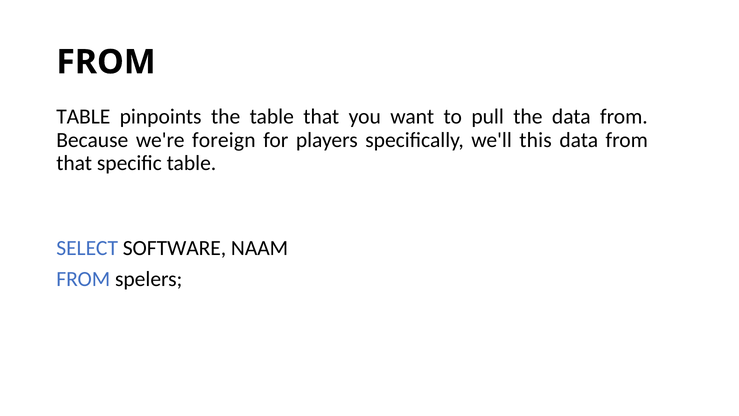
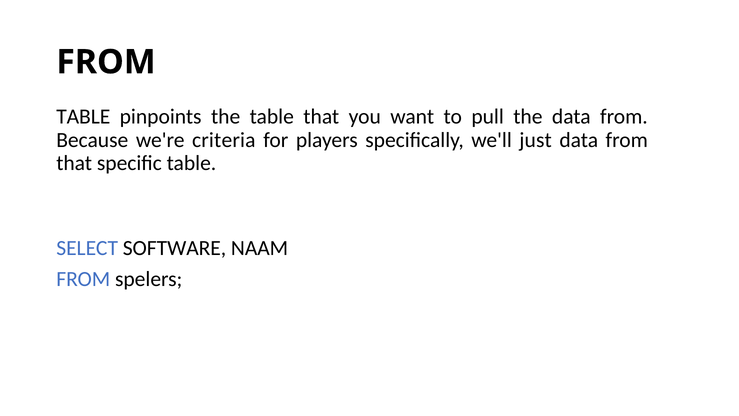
foreign: foreign -> criteria (224, 140)
this: this -> just (536, 140)
